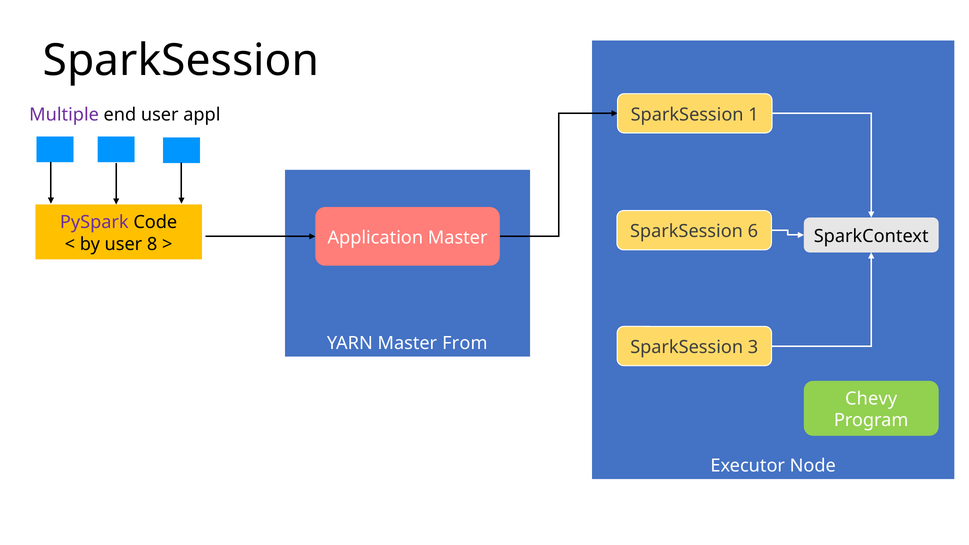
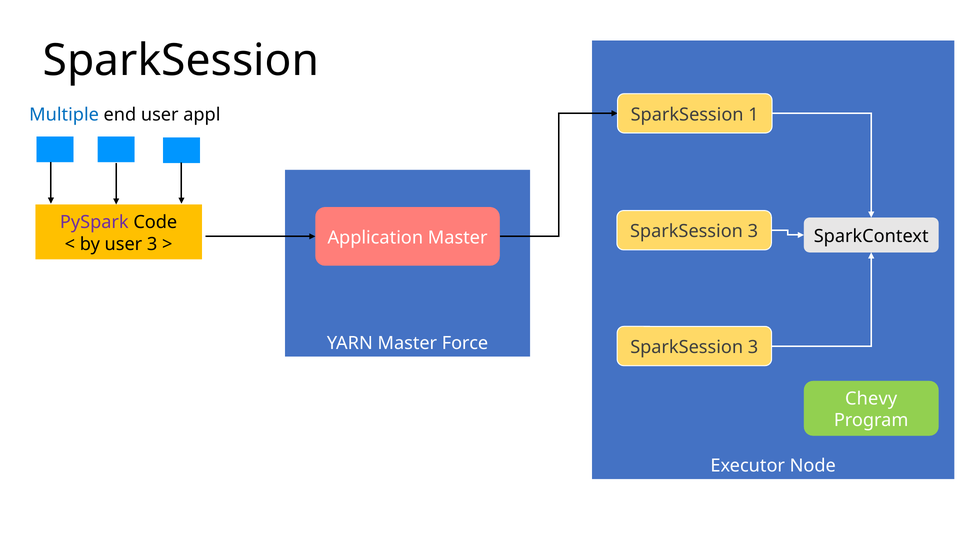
Multiple colour: purple -> blue (64, 115)
6: 6 -> 3 (753, 231)
user 8: 8 -> 3 (152, 244)
From: From -> Force (465, 343)
